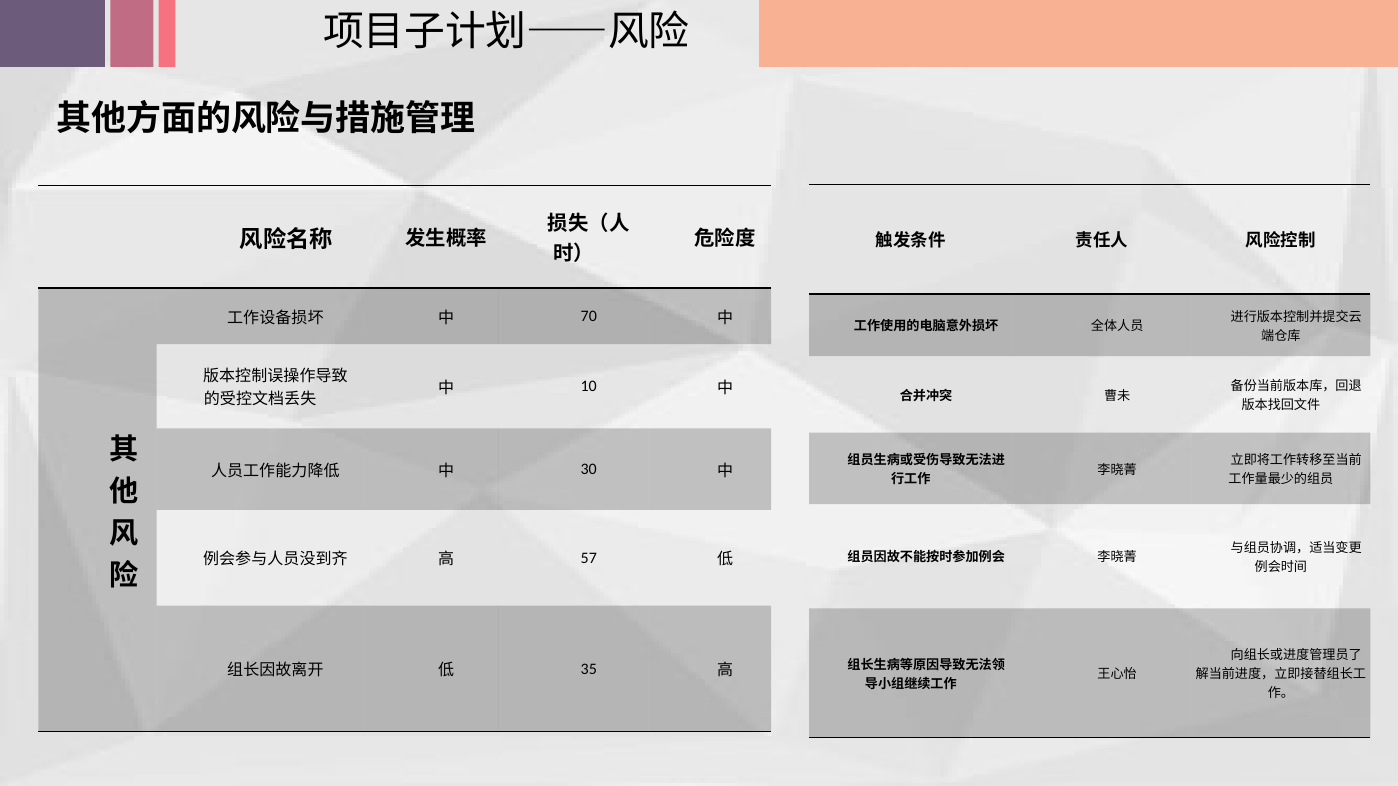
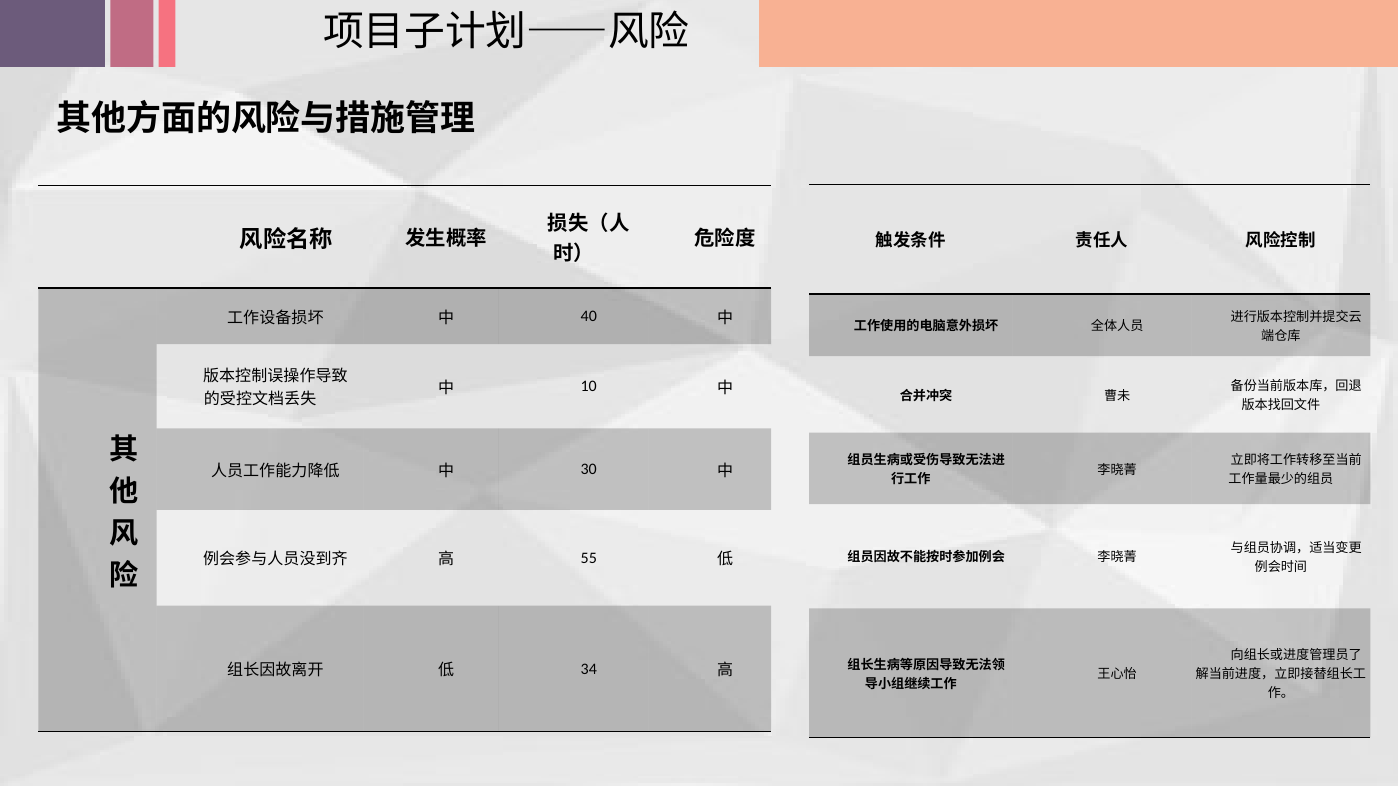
70: 70 -> 40 (589, 316)
57: 57 -> 55 (589, 558)
35: 35 -> 34 (589, 669)
